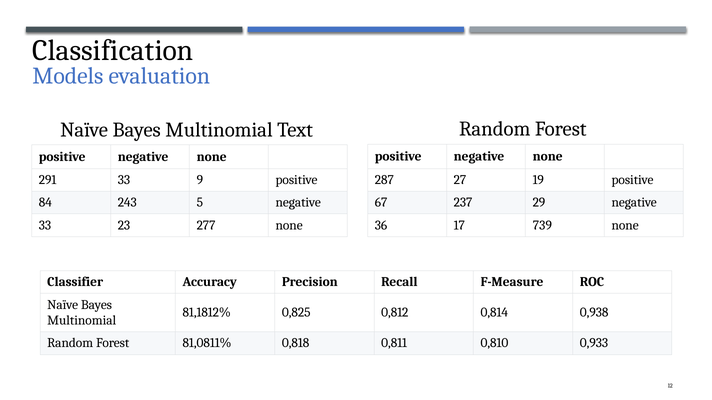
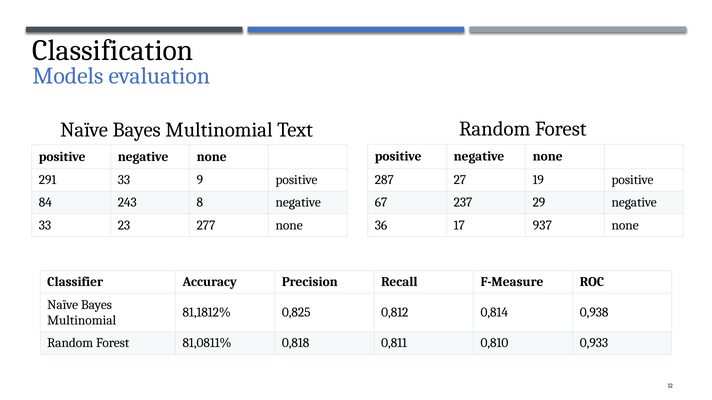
5: 5 -> 8 (200, 203)
739: 739 -> 937 (542, 225)
